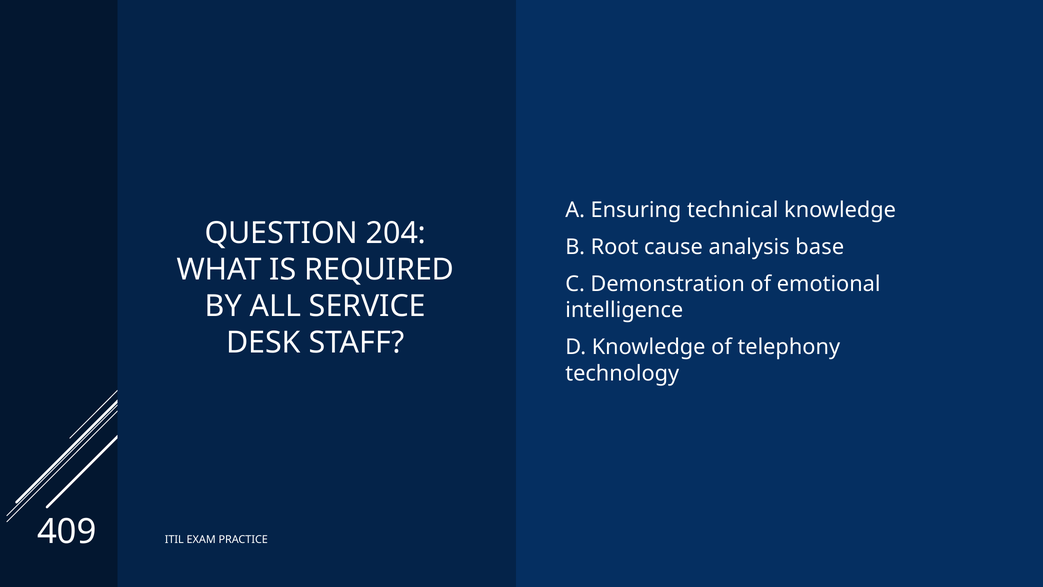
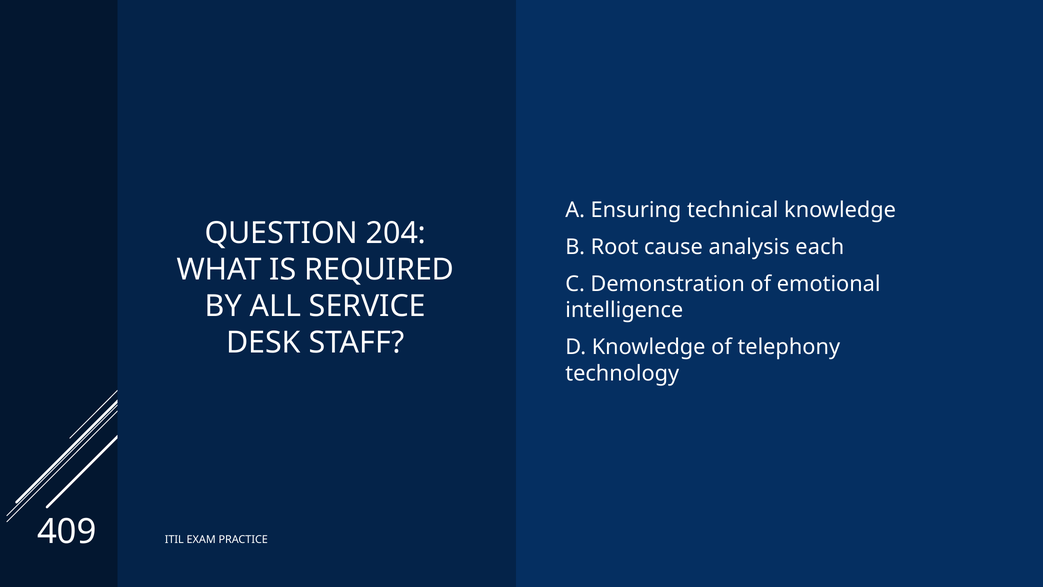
base: base -> each (820, 247)
